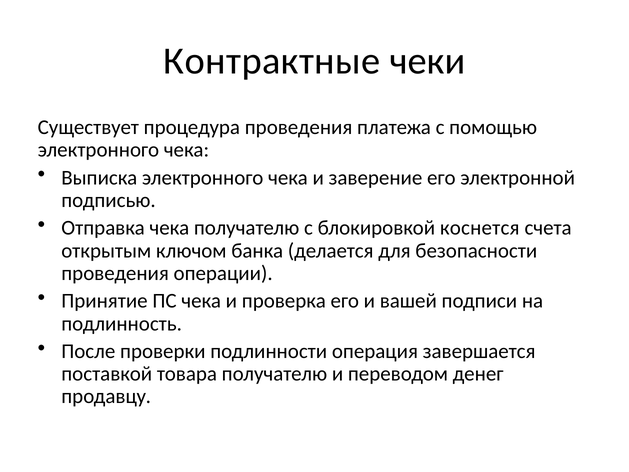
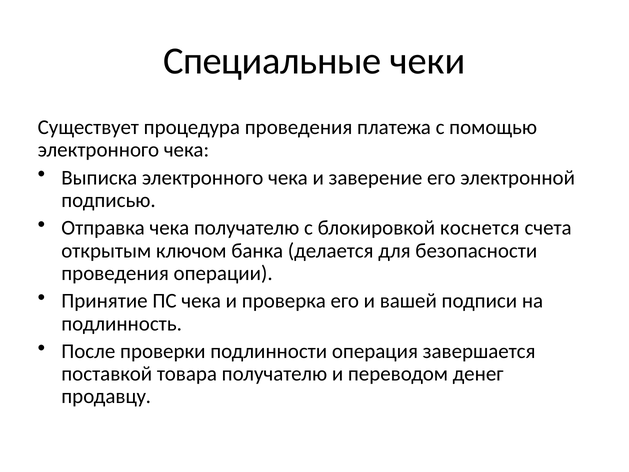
Контрактные: Контрактные -> Специальные (272, 61)
